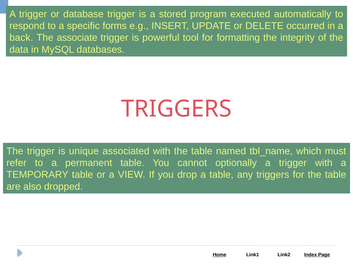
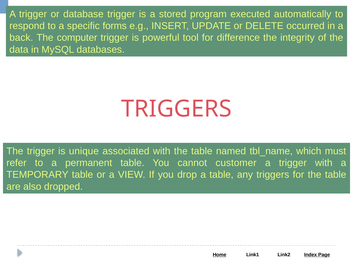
associate: associate -> computer (77, 38)
formatting: formatting -> difference (238, 38)
optionally: optionally -> customer (236, 163)
